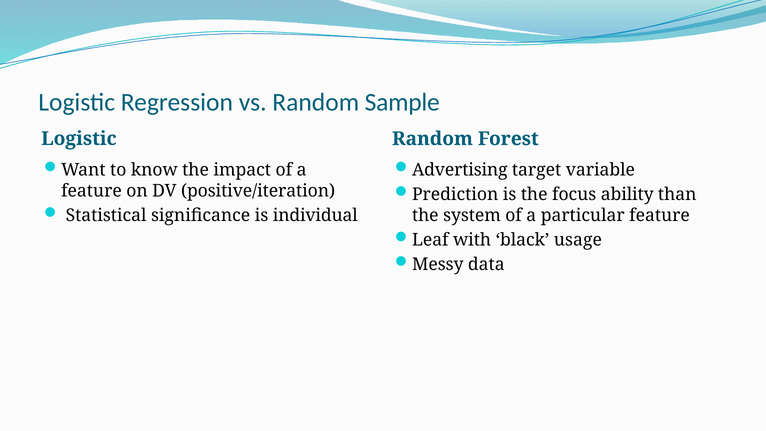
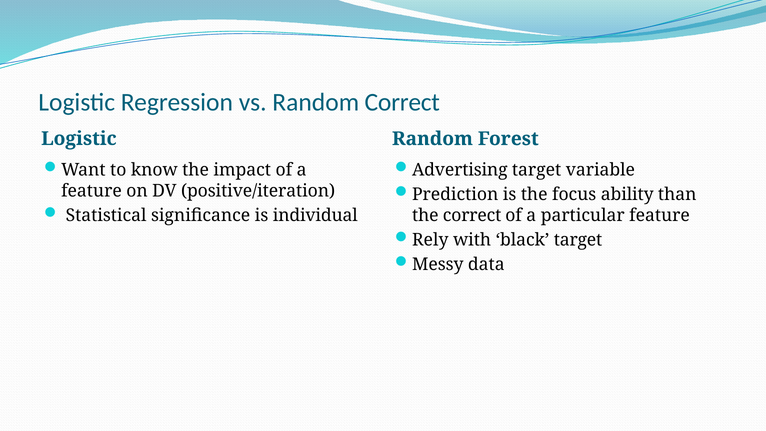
Random Sample: Sample -> Correct (402, 102)
the system: system -> correct (472, 215)
Leaf: Leaf -> Rely (430, 240)
black usage: usage -> target (578, 240)
